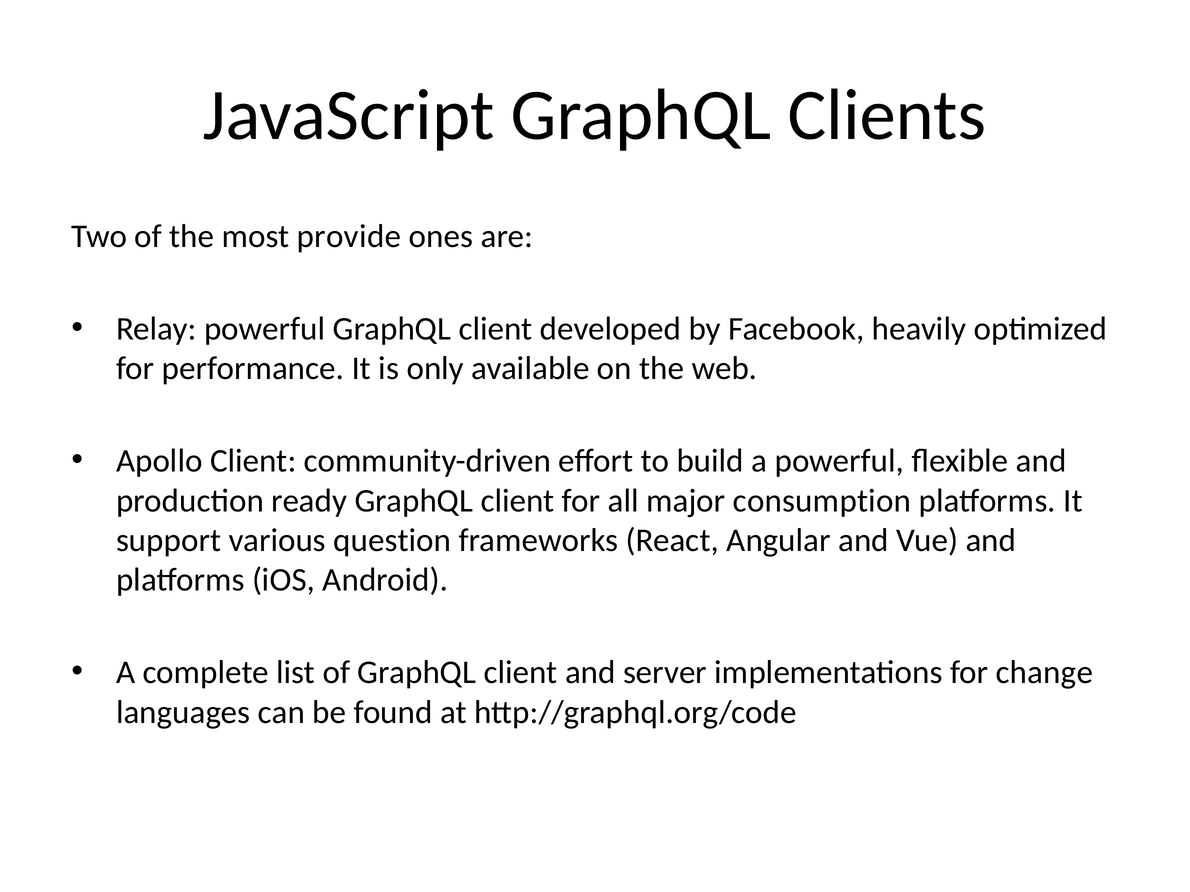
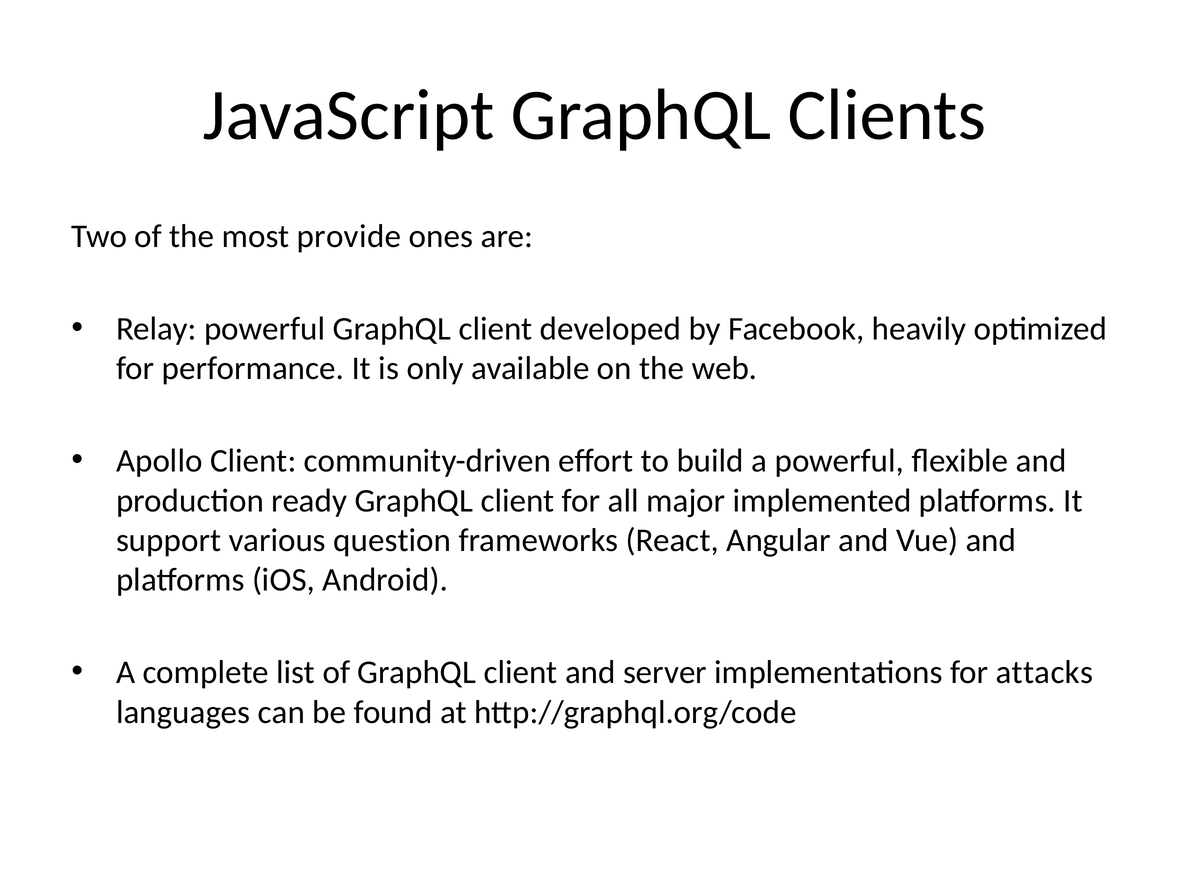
consumption: consumption -> implemented (822, 501)
change: change -> attacks (1044, 673)
